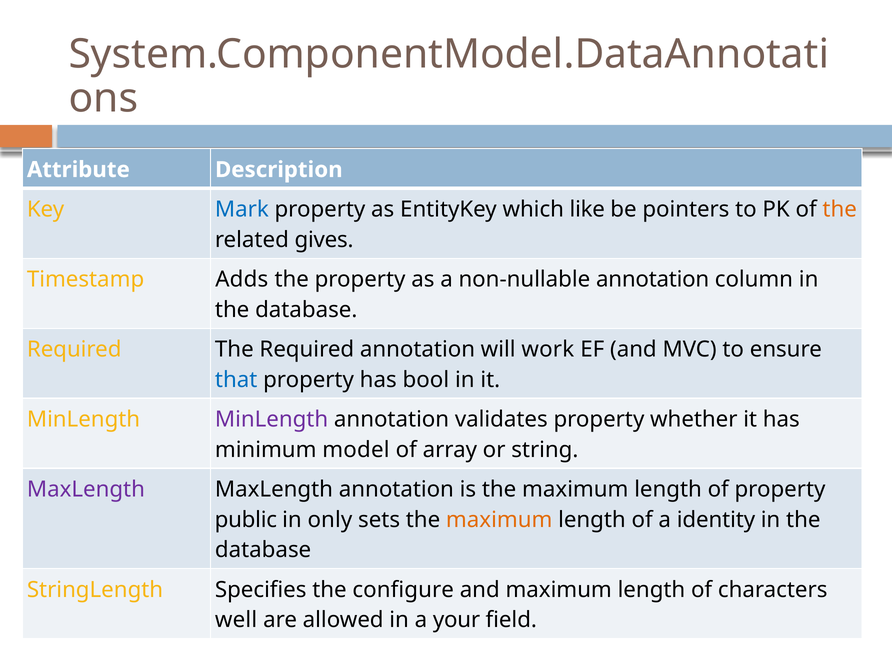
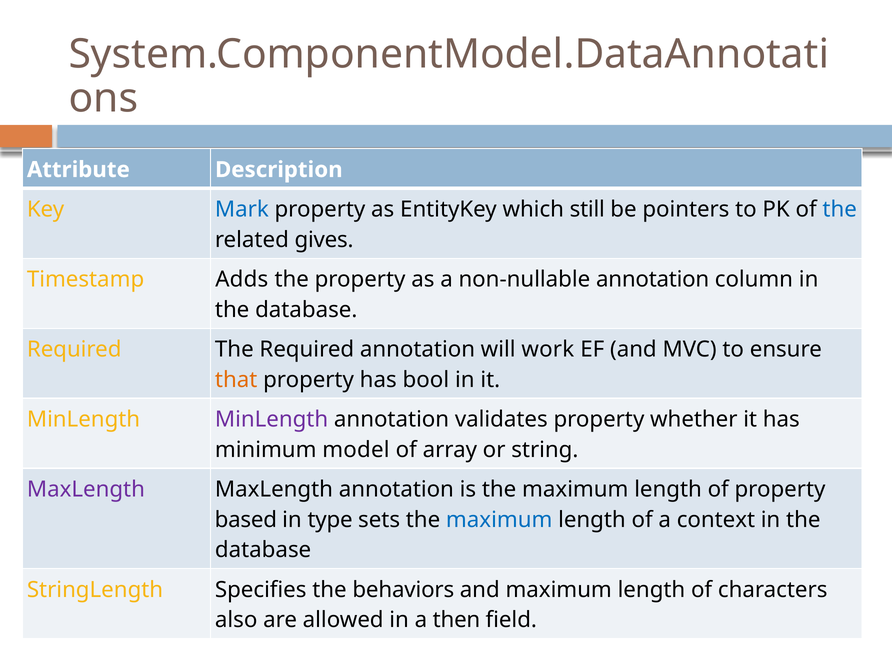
like: like -> still (587, 209)
the colour: orange -> blue (840, 209)
that colour: blue -> orange (236, 380)
public: public -> based (246, 520)
only: only -> type (330, 520)
maximum colour: orange -> blue (499, 520)
identity: identity -> context (716, 520)
configure: configure -> behaviors (403, 590)
well: well -> also (236, 620)
your: your -> then (457, 620)
